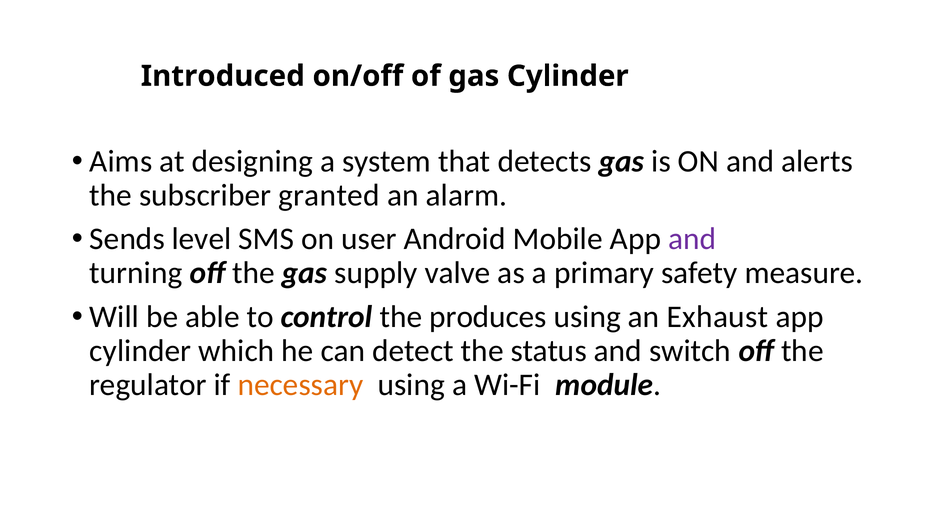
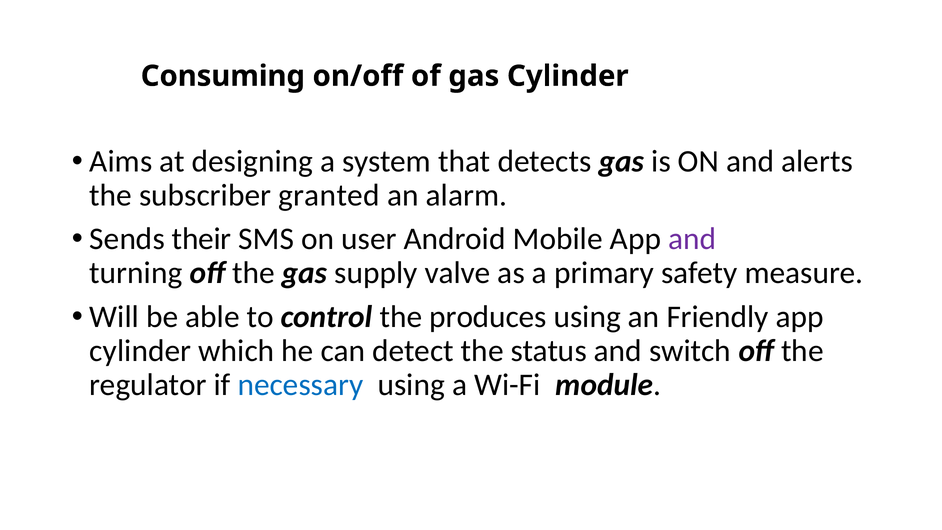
Introduced: Introduced -> Consuming (223, 76)
level: level -> their (202, 239)
Exhaust: Exhaust -> Friendly (718, 317)
necessary colour: orange -> blue (301, 385)
